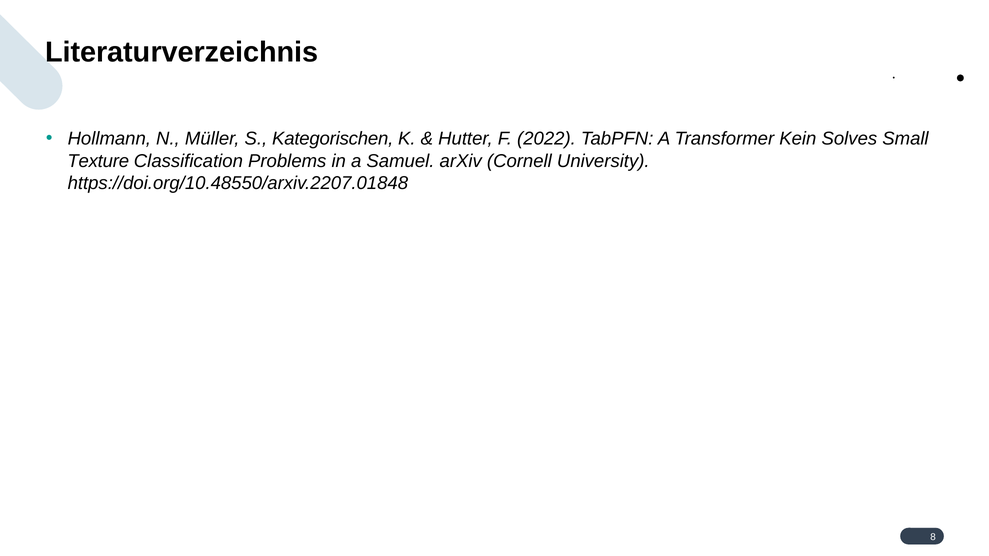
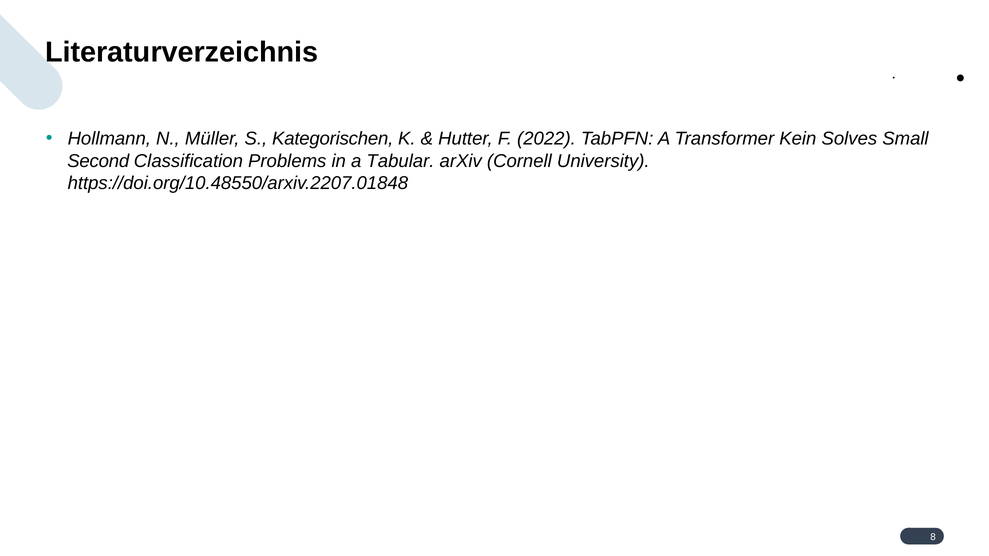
Texture: Texture -> Second (98, 161)
Samuel: Samuel -> Tabular (400, 161)
